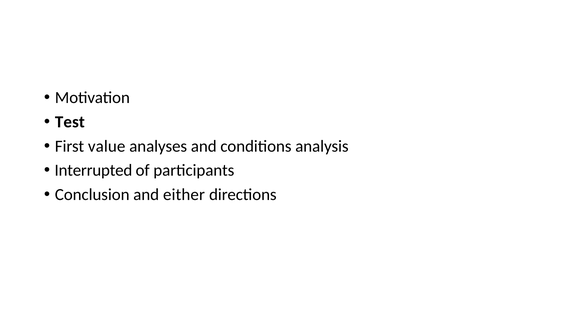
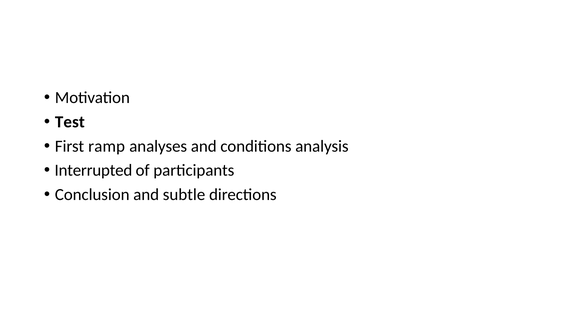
value: value -> ramp (107, 146)
either: either -> subtle (184, 195)
